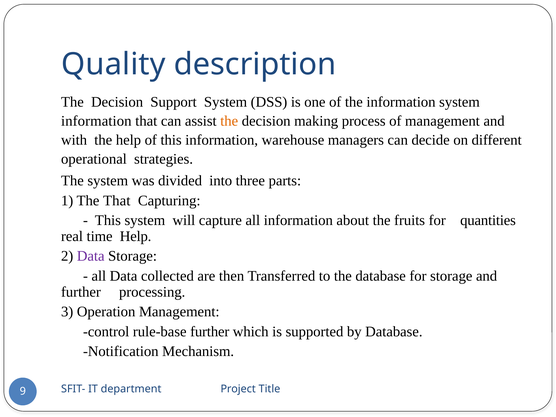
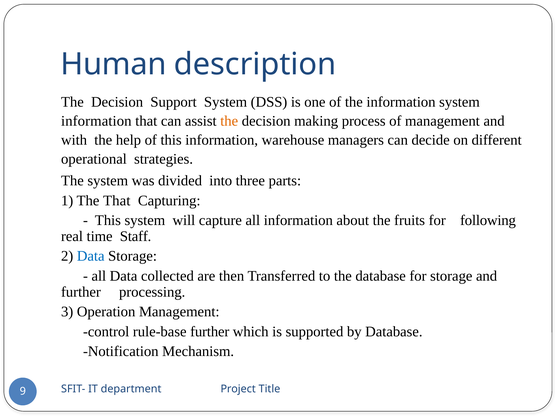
Quality: Quality -> Human (114, 64)
quantities: quantities -> following (488, 220)
time Help: Help -> Staff (136, 236)
Data colour: purple -> blue (91, 256)
